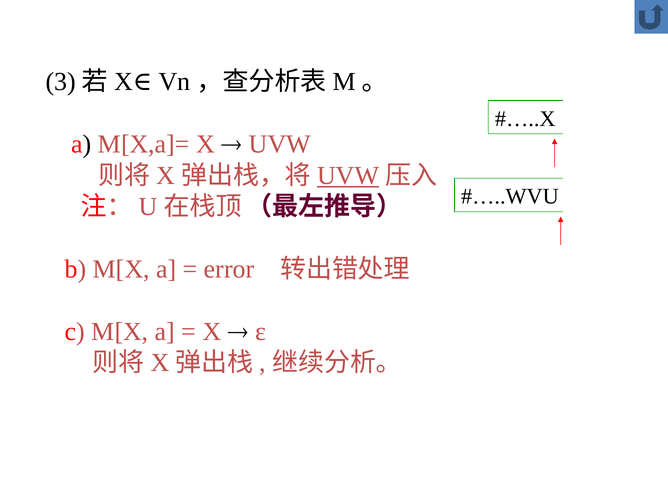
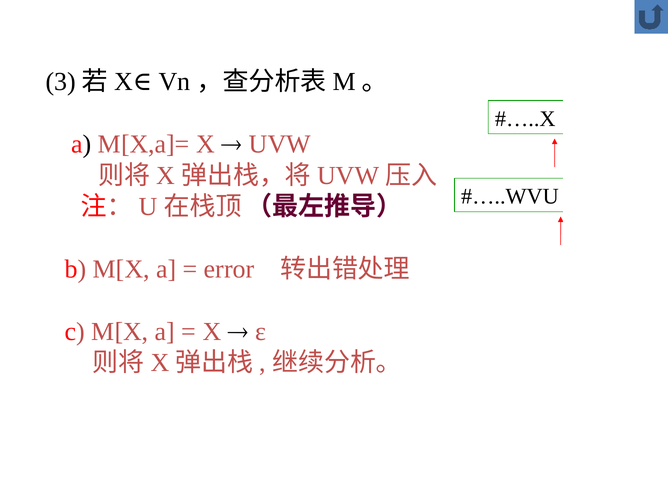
UVW underline: present -> none (348, 175)
